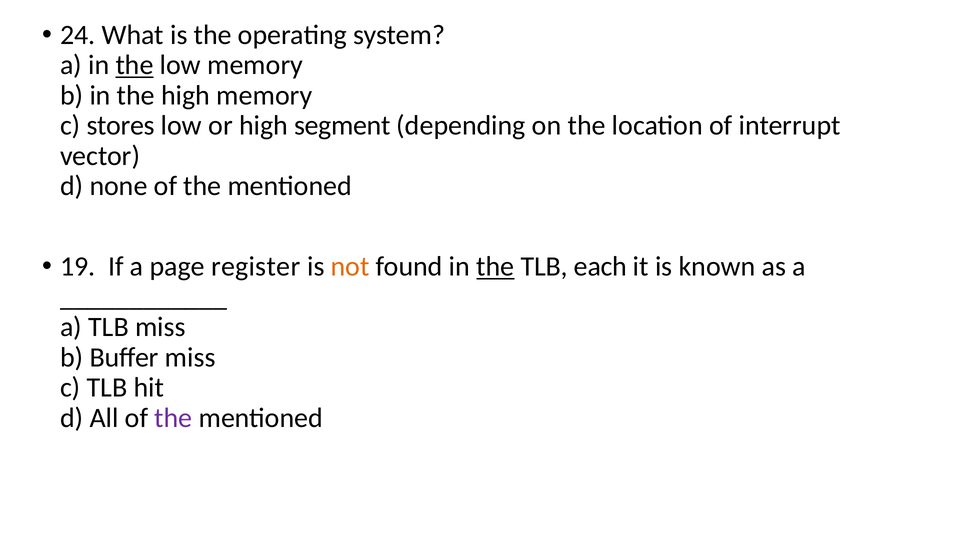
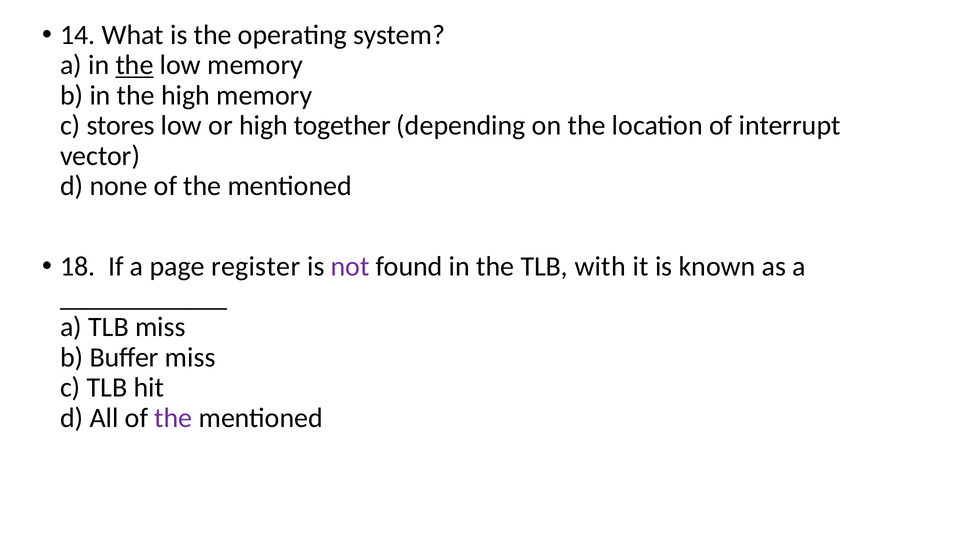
24: 24 -> 14 (78, 35)
segment: segment -> together (342, 126)
19: 19 -> 18 (78, 267)
not colour: orange -> purple (350, 267)
the underline: present -> none (495, 267)
each: each -> with (600, 267)
